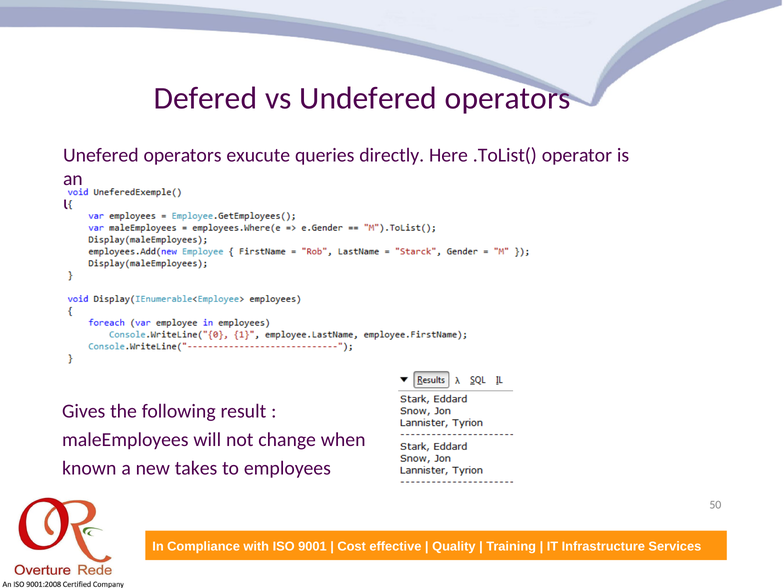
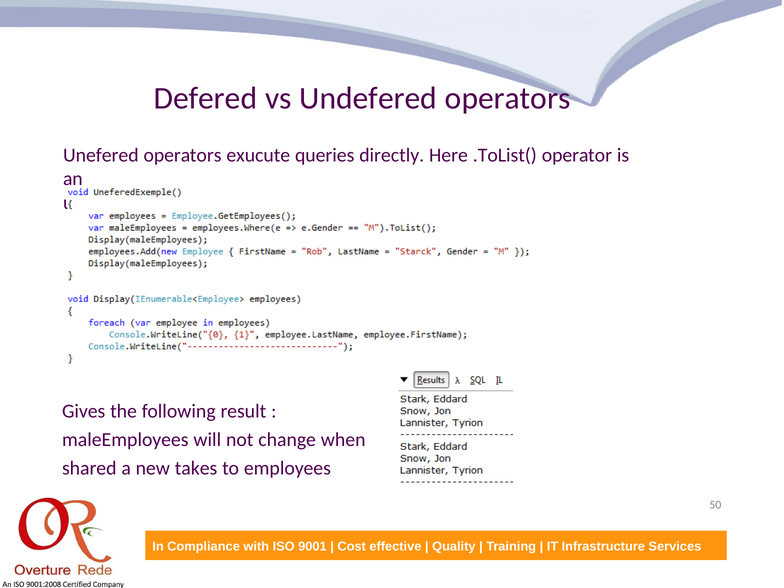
known: known -> shared (89, 468)
